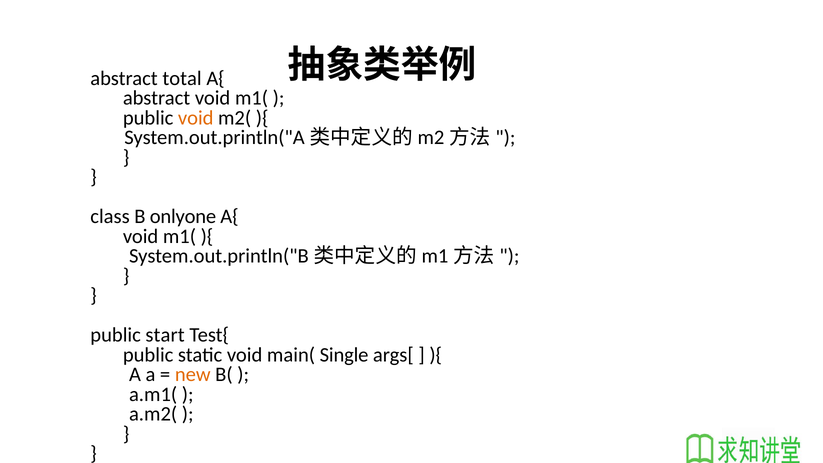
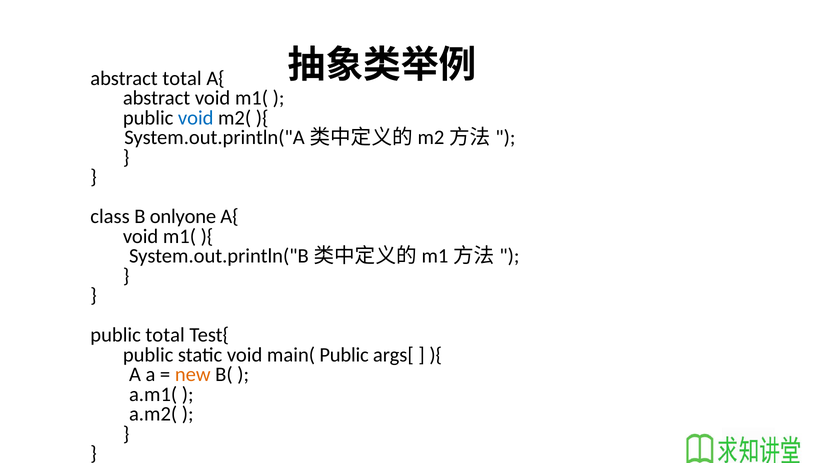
void colour: orange -> blue (196, 118)
public start: start -> total (165, 335)
main( Single: Single -> Public (344, 355)
